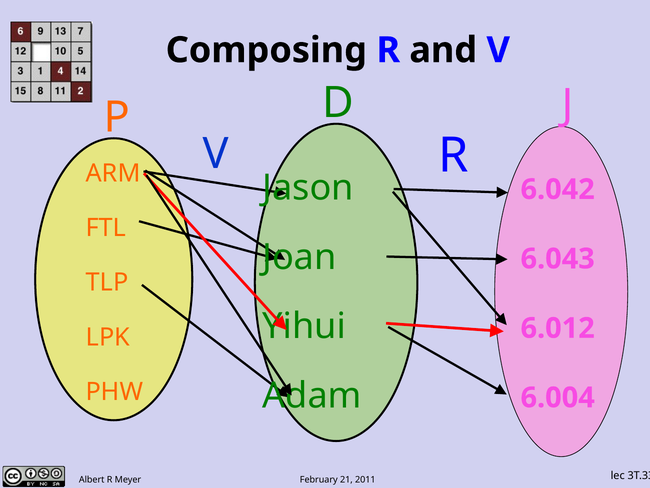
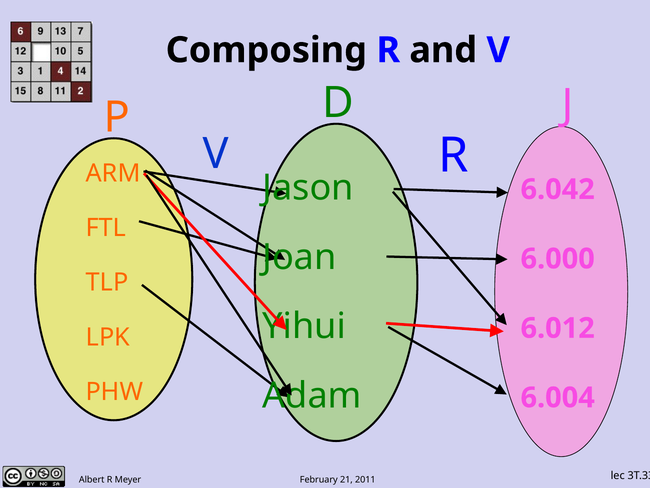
6.043: 6.043 -> 6.000 (558, 259)
